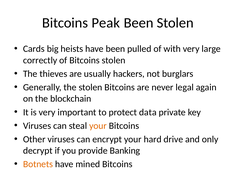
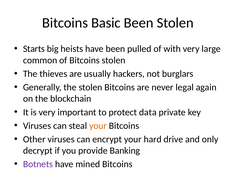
Peak: Peak -> Basic (106, 23)
Cards: Cards -> Starts (34, 49)
correctly: correctly -> common (40, 60)
Botnets colour: orange -> purple (38, 164)
